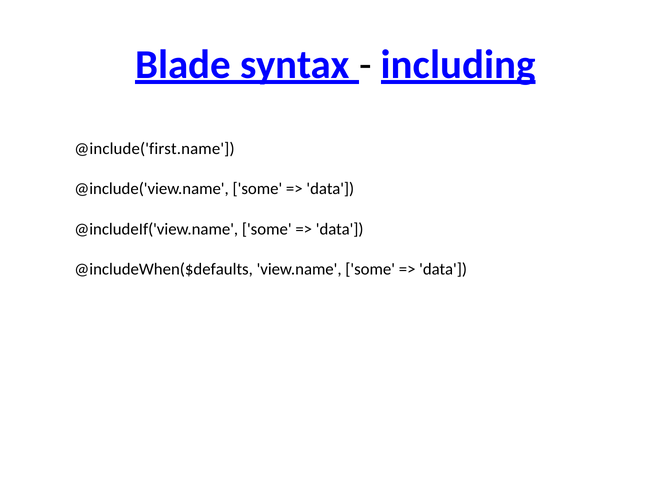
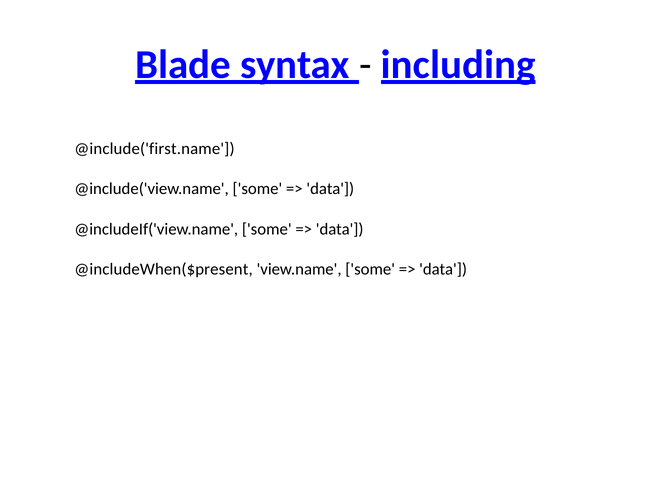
@includeWhen($defaults: @includeWhen($defaults -> @includeWhen($present (164, 269)
